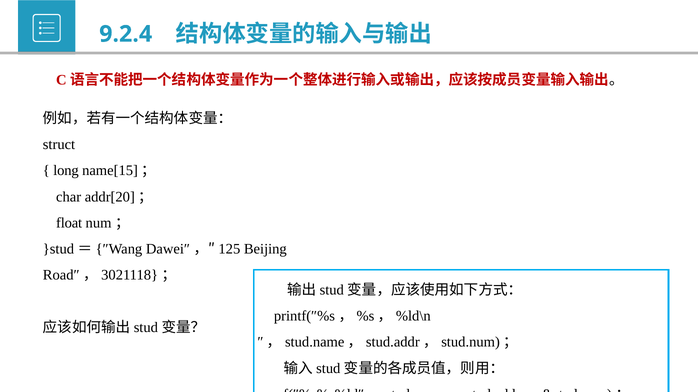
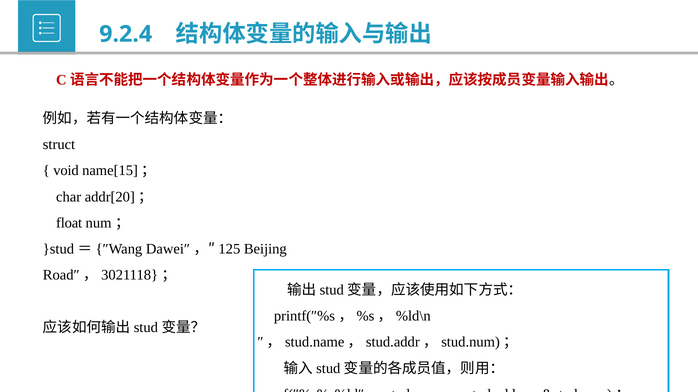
long: long -> void (66, 171)
